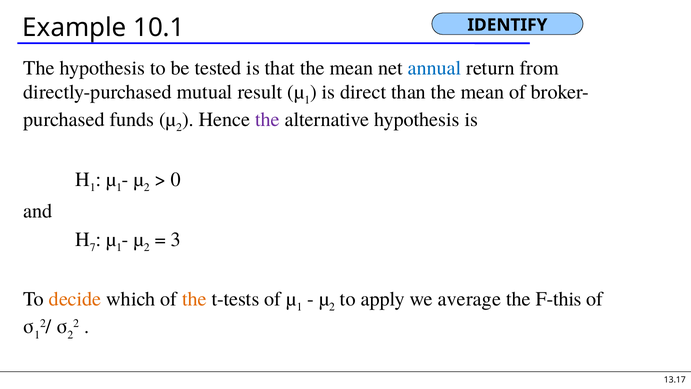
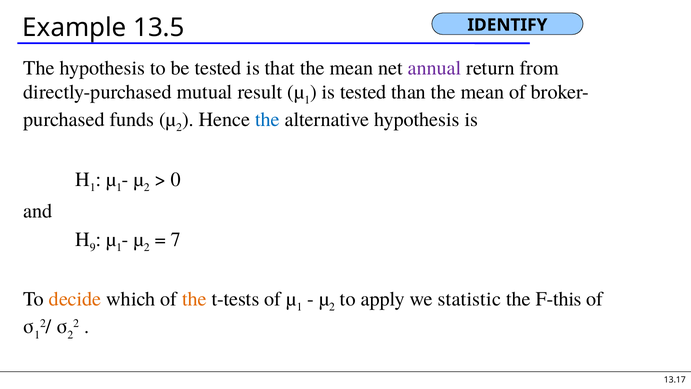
10.1: 10.1 -> 13.5 (159, 28)
annual colour: blue -> purple (435, 68)
is direct: direct -> tested (363, 92)
the colour: purple -> blue (267, 120)
7: 7 -> 9 (93, 247)
3: 3 -> 7 (176, 239)
average: average -> statistic (469, 299)
